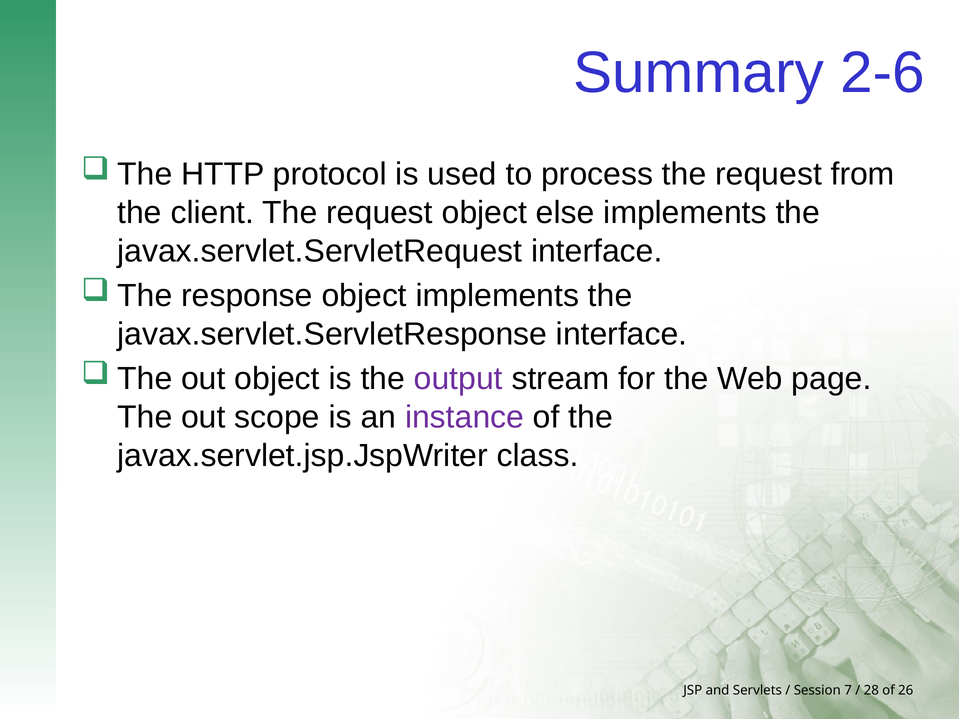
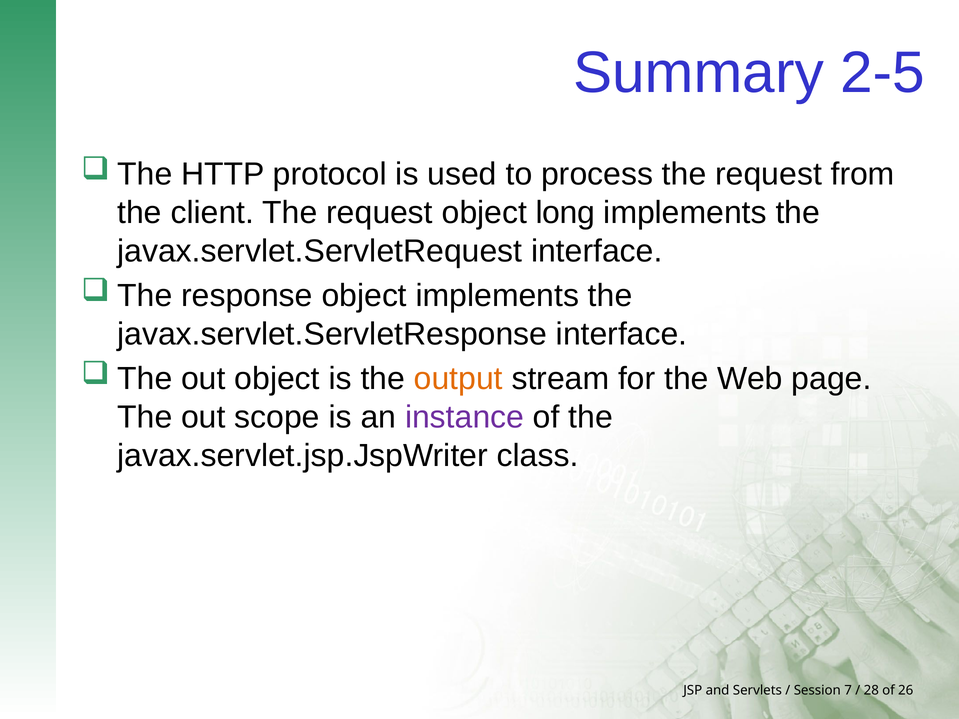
2-6: 2-6 -> 2-5 (882, 73)
else: else -> long (565, 213)
output colour: purple -> orange (458, 379)
